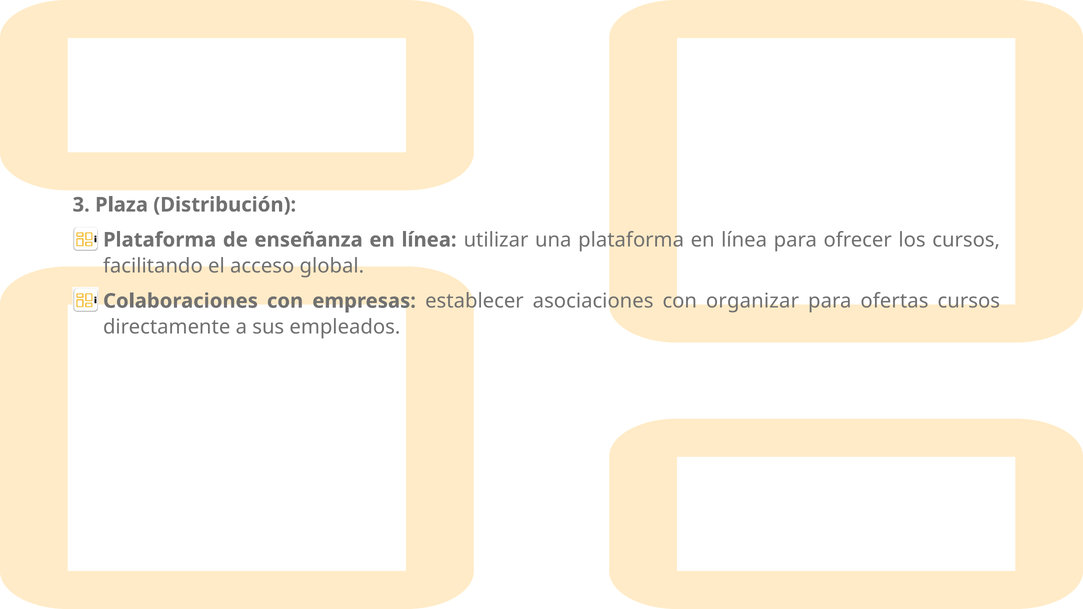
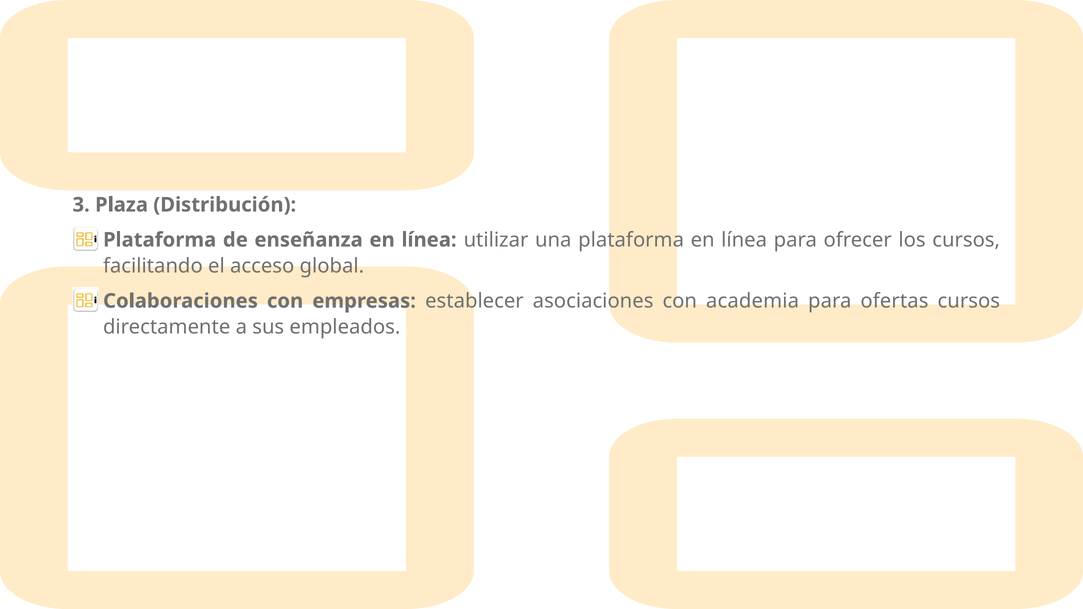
organizar: organizar -> academia (753, 301)
